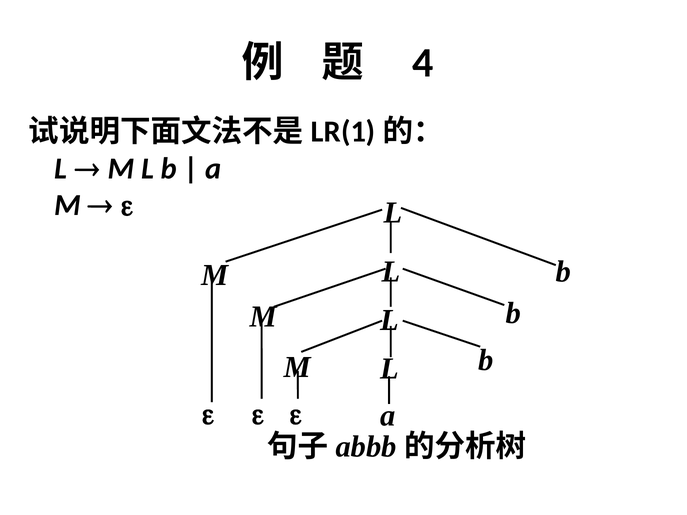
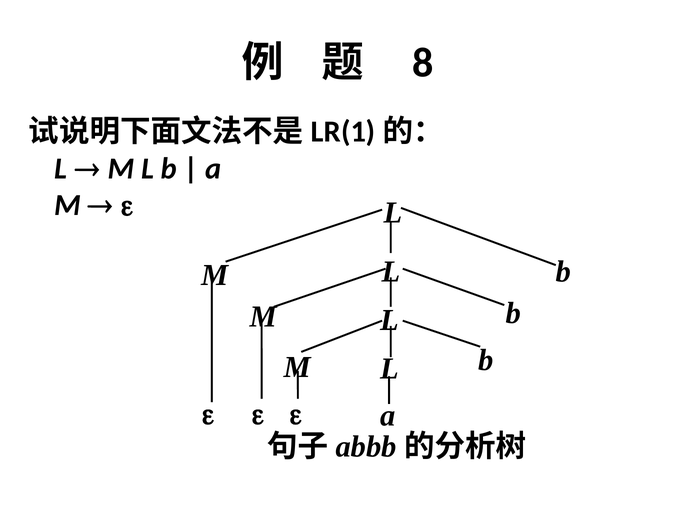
4: 4 -> 8 (423, 63)
